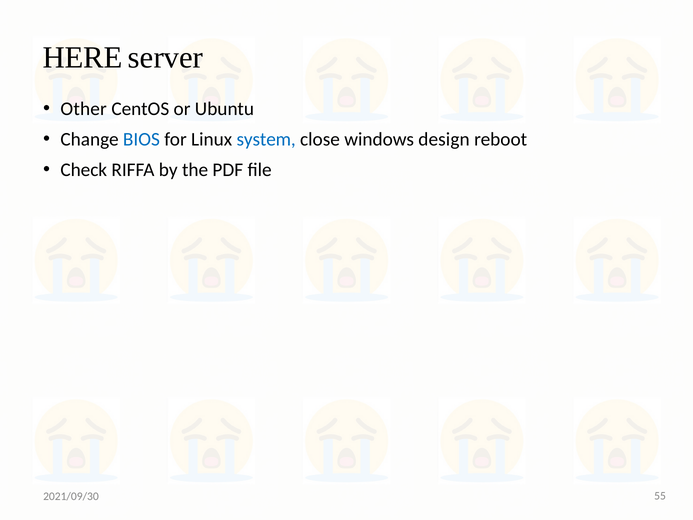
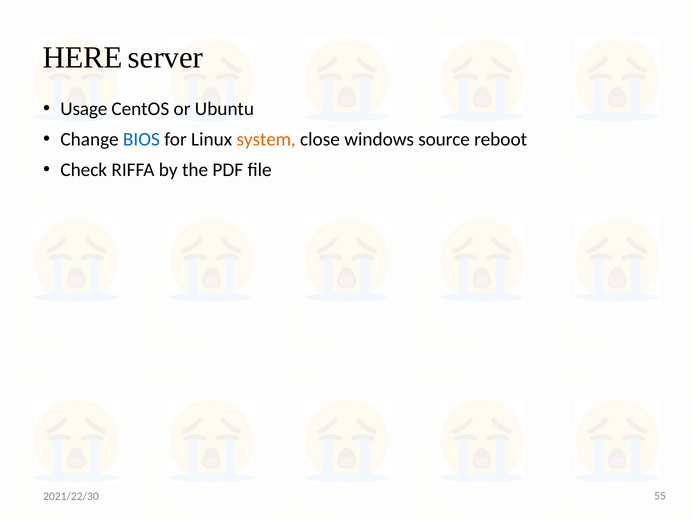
Other: Other -> Usage (84, 109)
system colour: blue -> orange (266, 139)
design: design -> source (444, 139)
2021/09/30: 2021/09/30 -> 2021/22/30 (71, 496)
